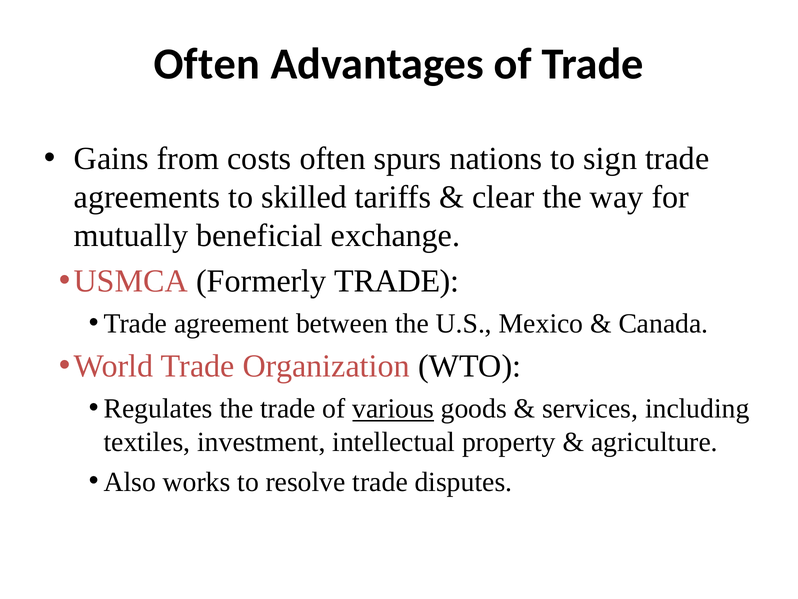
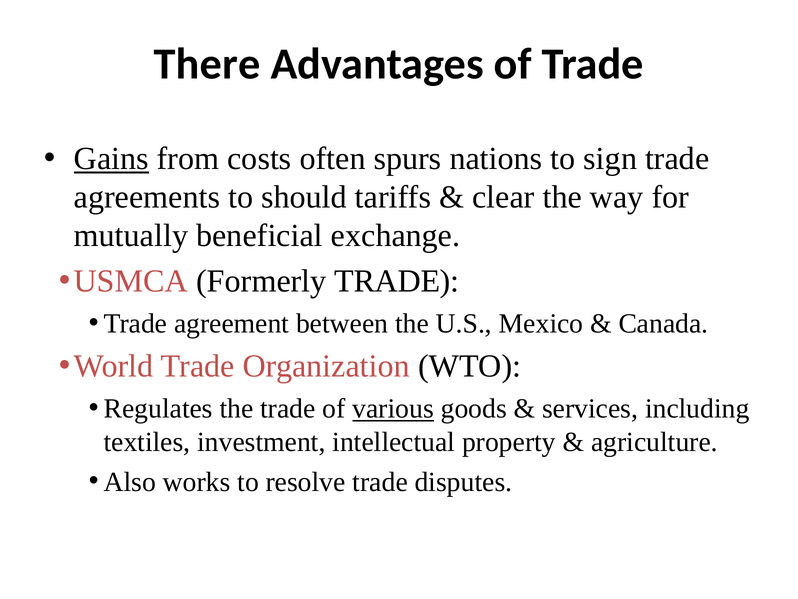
Often: Often -> There (207, 64)
Gains underline: none -> present (111, 159)
skilled: skilled -> should (304, 197)
